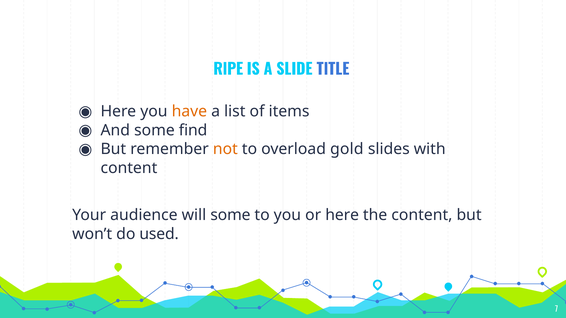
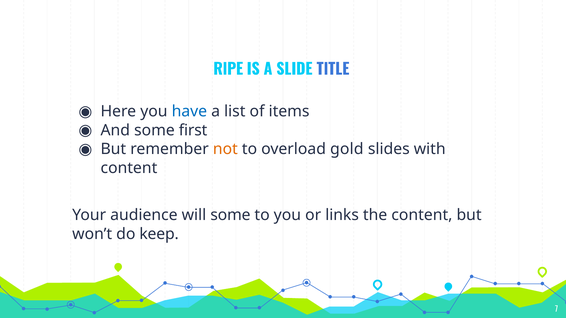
have colour: orange -> blue (189, 112)
find: find -> first (193, 130)
or here: here -> links (342, 215)
used: used -> keep (159, 234)
